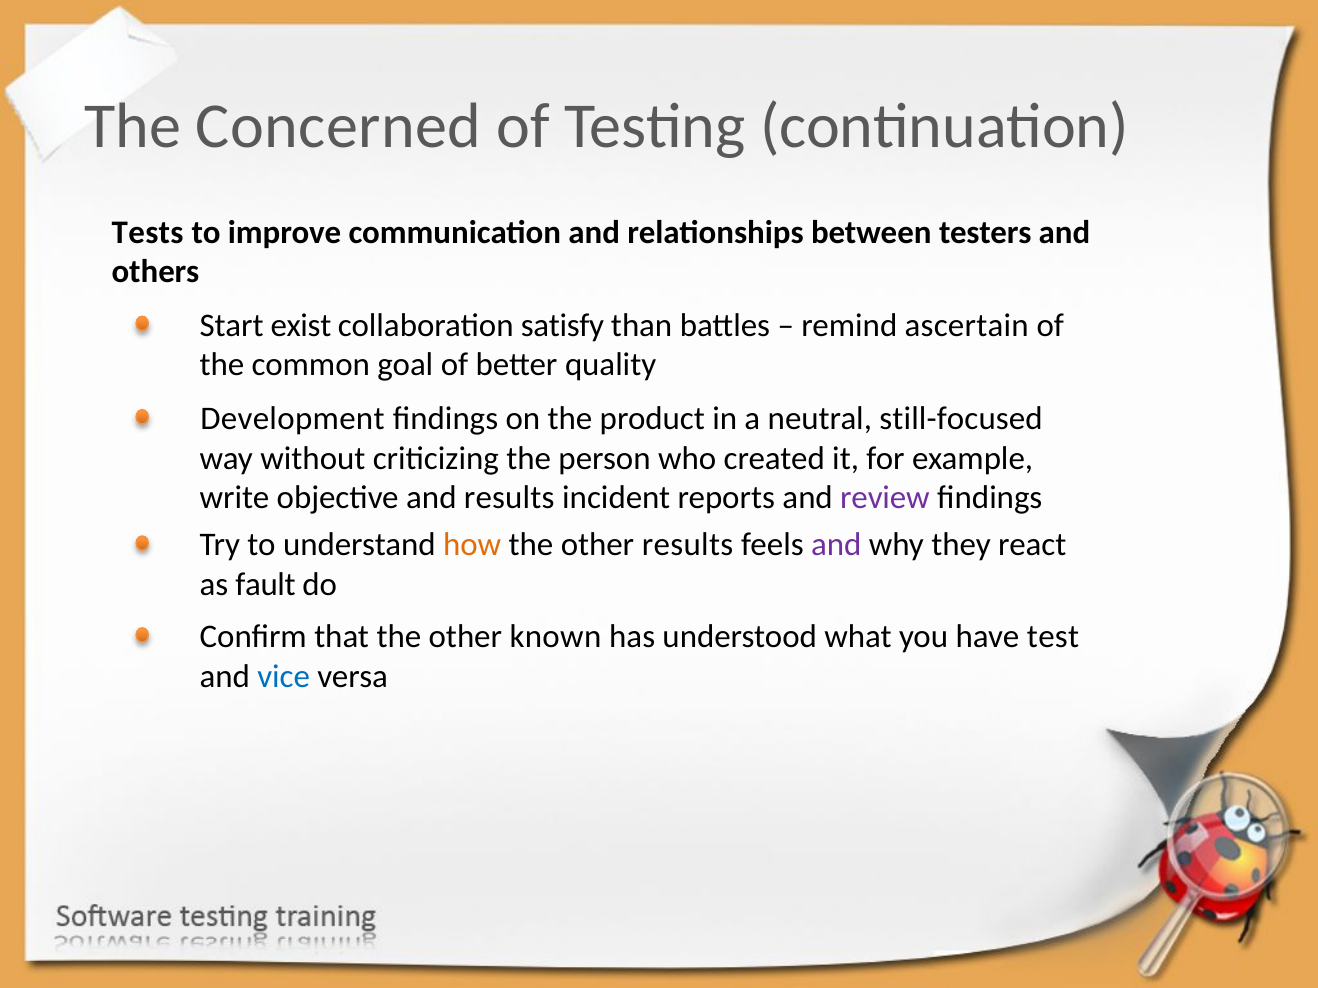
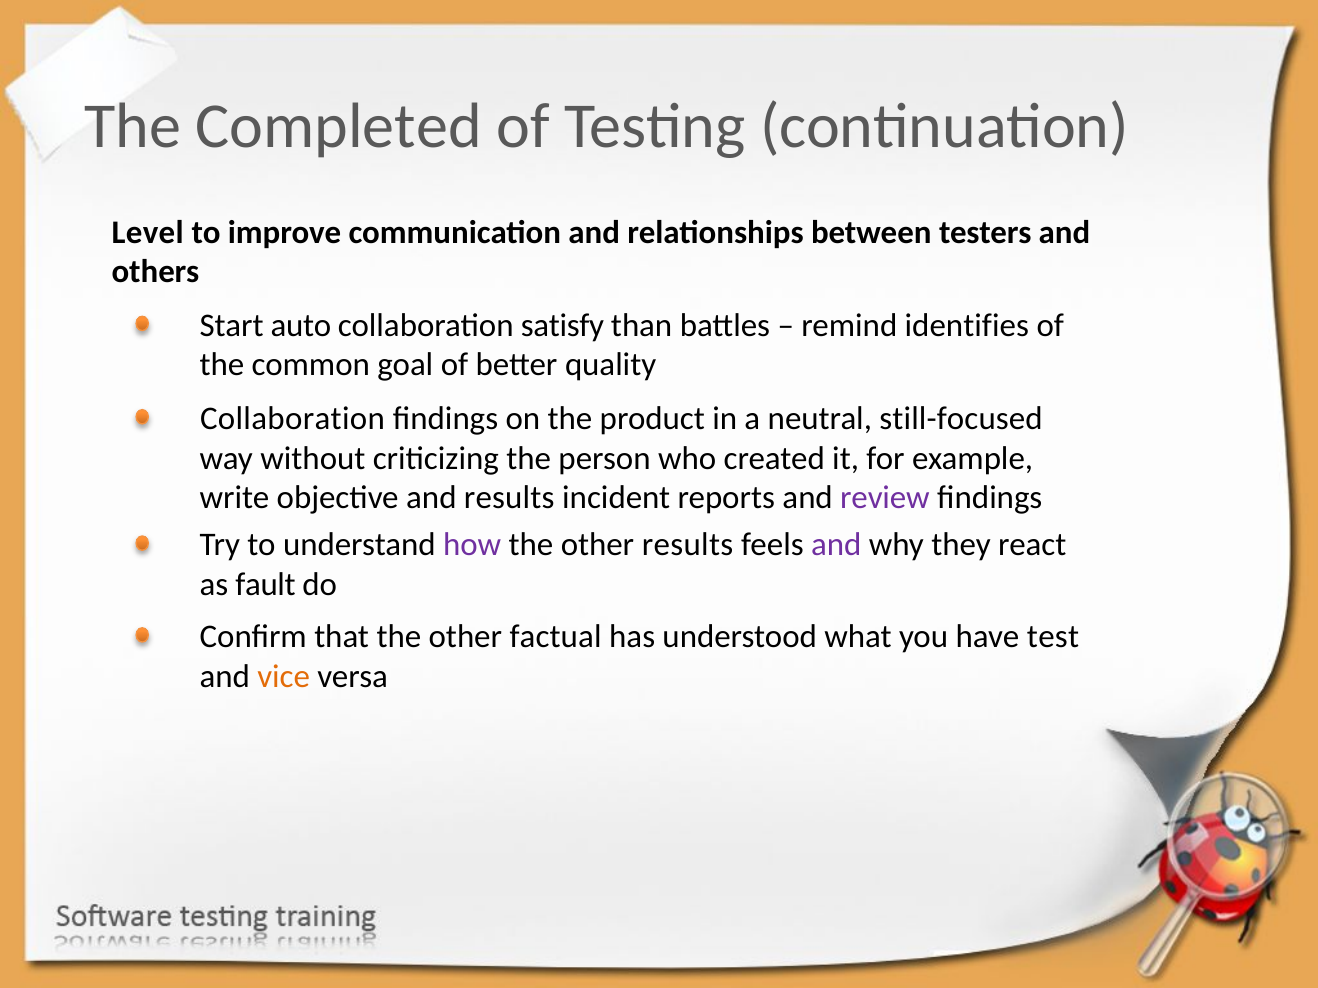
Concerned: Concerned -> Completed (339, 126)
Tests: Tests -> Level (148, 232)
exist: exist -> auto (301, 326)
ascertain: ascertain -> identifies (967, 326)
Development: Development -> Collaboration (292, 419)
how colour: orange -> purple (472, 545)
known: known -> factual (556, 637)
vice colour: blue -> orange (284, 677)
